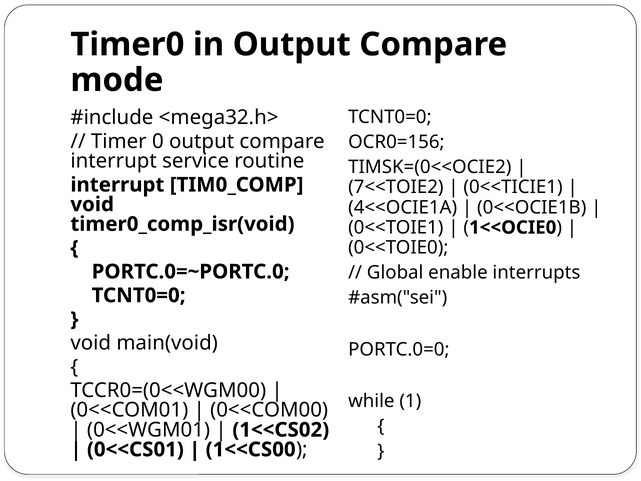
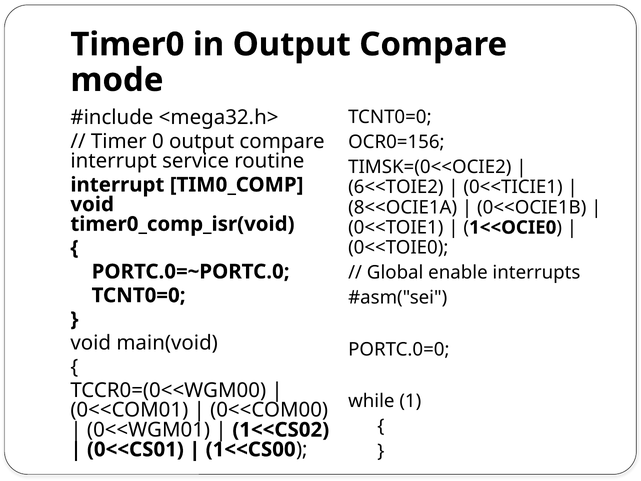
7<<TOIE2: 7<<TOIE2 -> 6<<TOIE2 (396, 187)
4<<OCIE1A: 4<<OCIE1A -> 8<<OCIE1A (403, 207)
